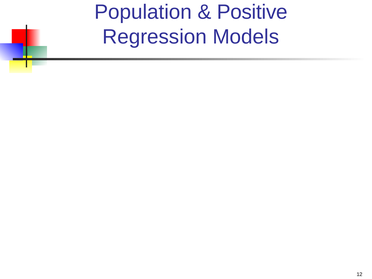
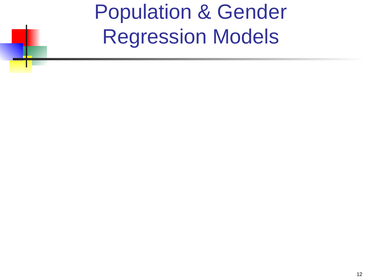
Positive: Positive -> Gender (252, 12)
